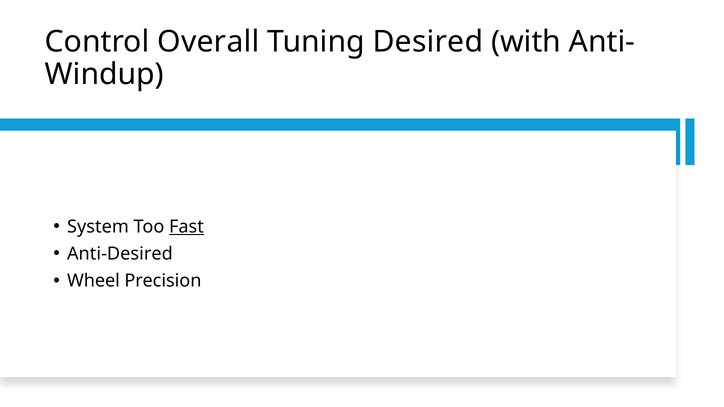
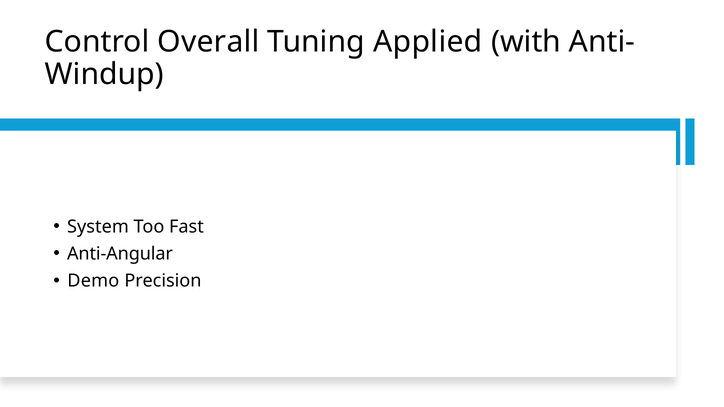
Desired: Desired -> Applied (428, 42)
Fast underline: present -> none (186, 227)
Anti-Desired: Anti-Desired -> Anti-Angular (120, 254)
Wheel: Wheel -> Demo (93, 281)
